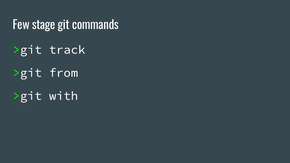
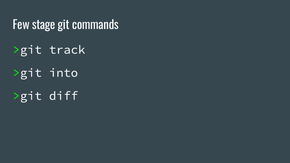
from: from -> into (64, 73)
with: with -> diff (64, 96)
